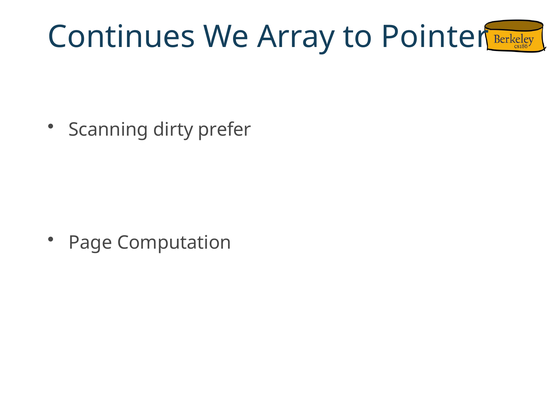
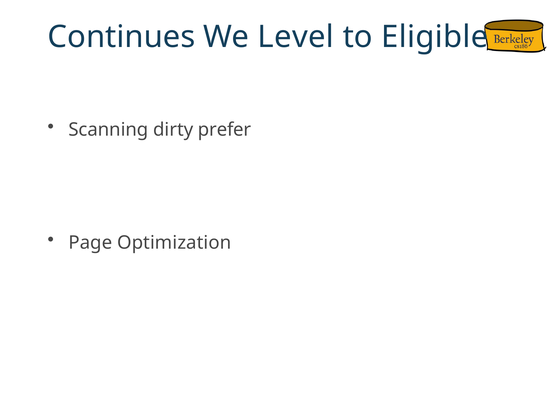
Array: Array -> Level (296, 37)
Pointer: Pointer -> Eligible (435, 37)
Computation: Computation -> Optimization (174, 243)
